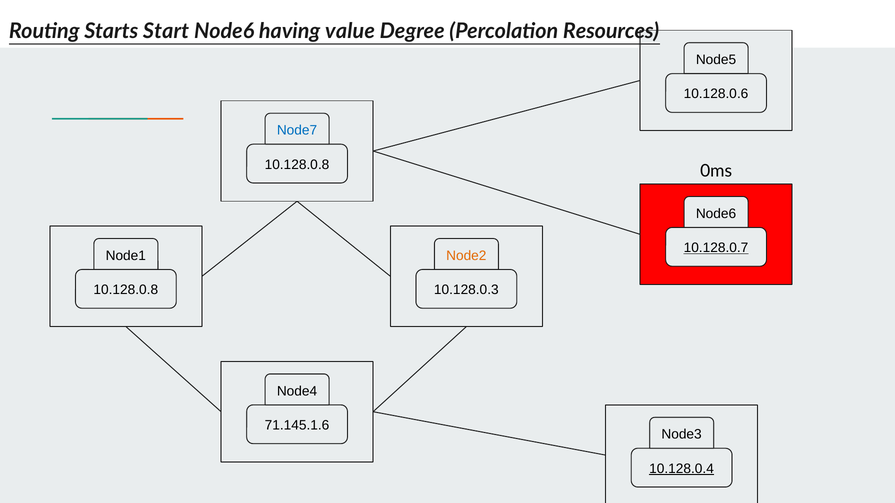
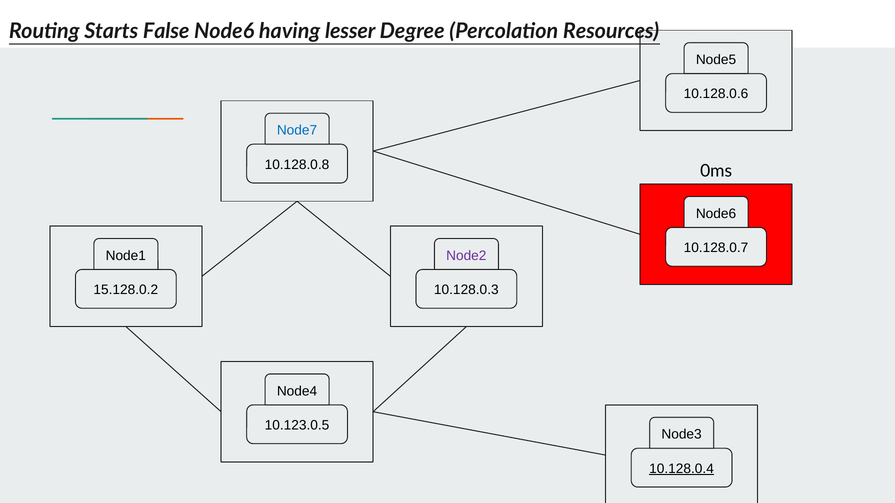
Start: Start -> False (166, 31)
value: value -> lesser (350, 31)
10.128.0.7 underline: present -> none (716, 248)
Node2 colour: orange -> purple (466, 256)
10.128.0.8: 10.128.0.8 -> 15.128.0.2 (126, 290)
71.145.1.6: 71.145.1.6 -> 10.123.0.5 (297, 426)
